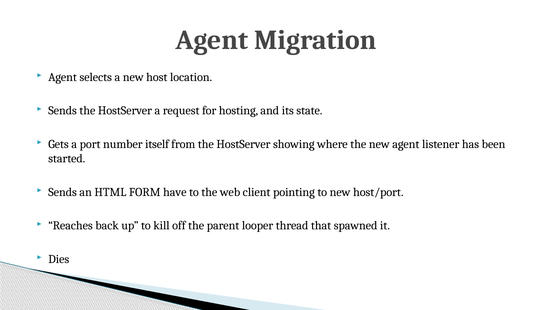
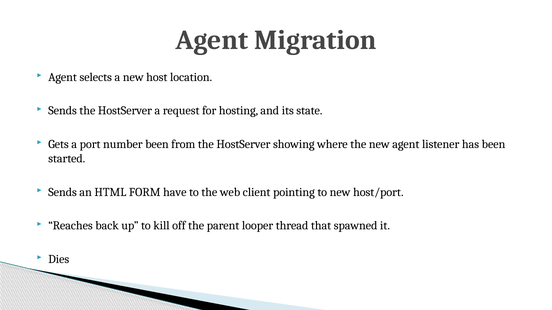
number itself: itself -> been (157, 144)
